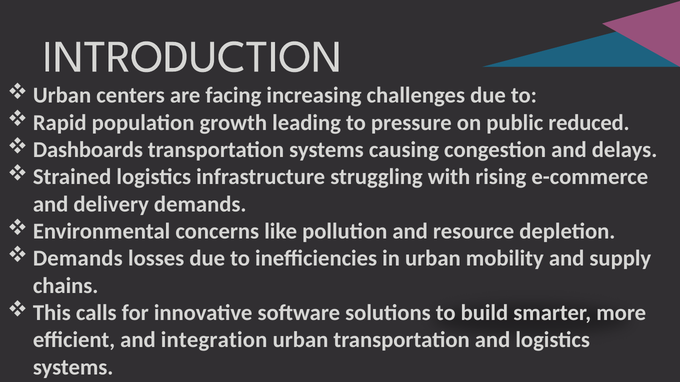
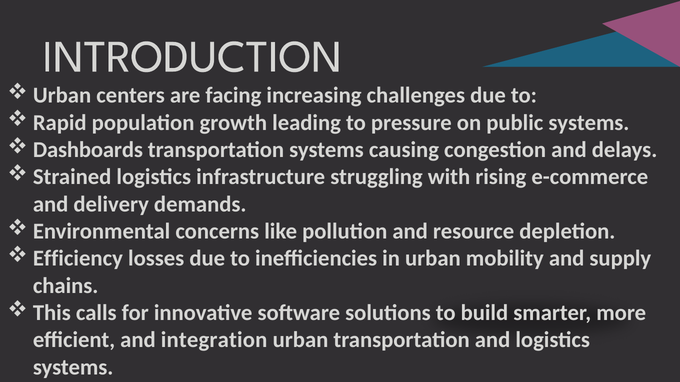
public reduced: reduced -> systems (589, 123)
Demands: Demands -> Efficiency (78, 259)
